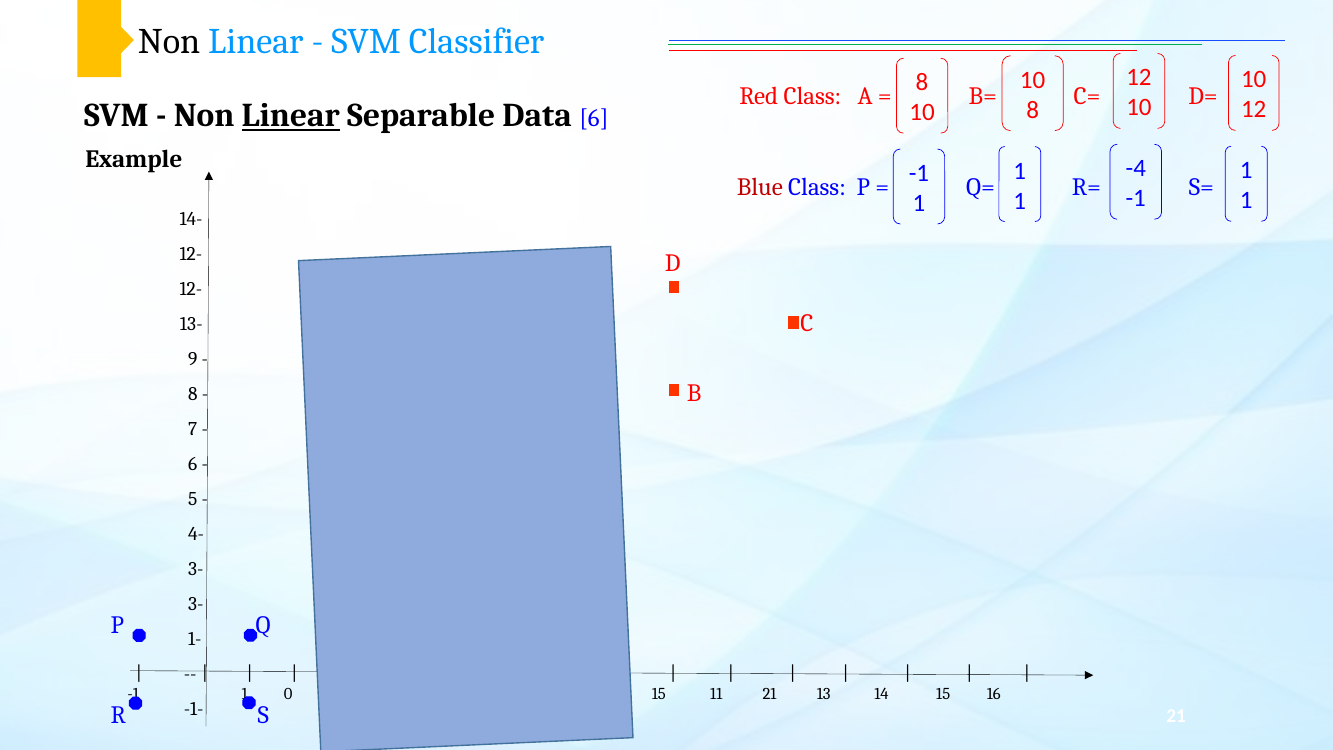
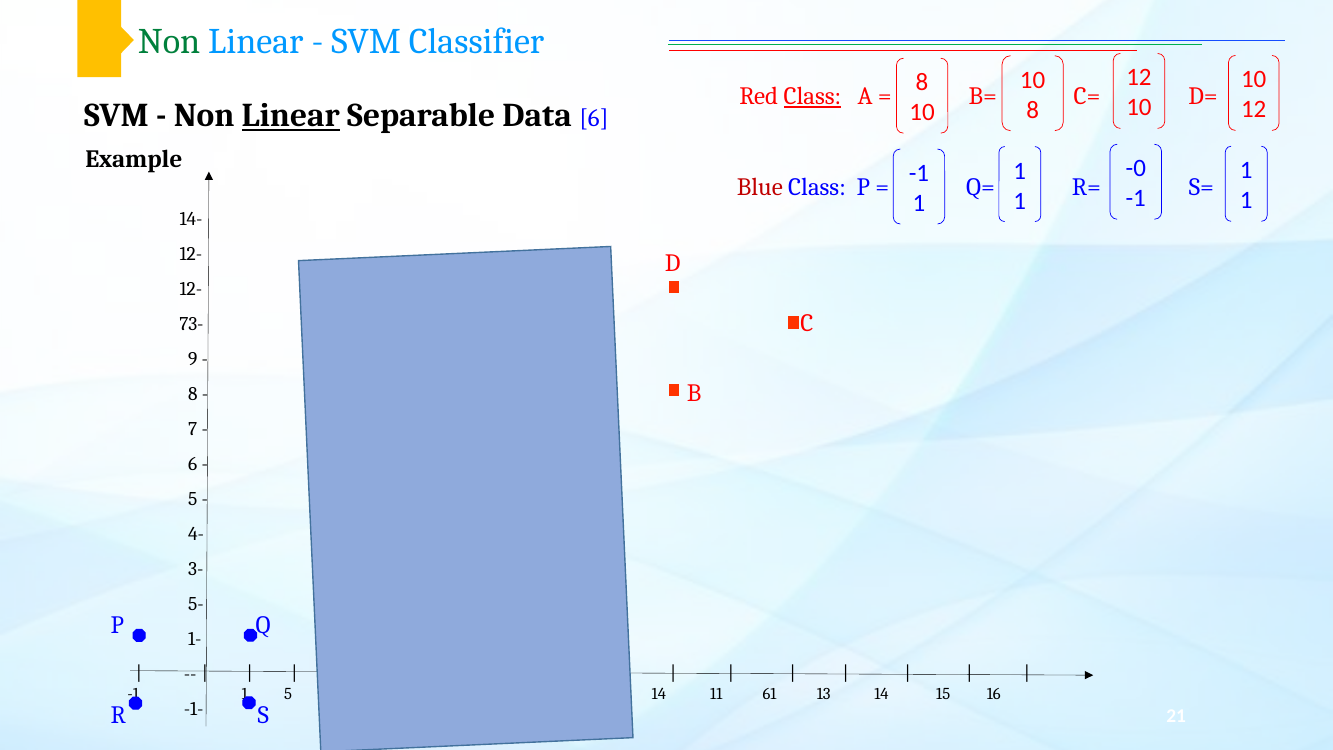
Non colour: black -> green (169, 42)
Class underline: none -> present (812, 96)
-4: -4 -> -0 (1136, 168)
13-: 13- -> 73- (191, 324)
3-: 3- -> 5- (196, 604)
0: 0 -> 5 (288, 694)
15: 15 -> 14 (659, 694)
11 21: 21 -> 61 (770, 694)
